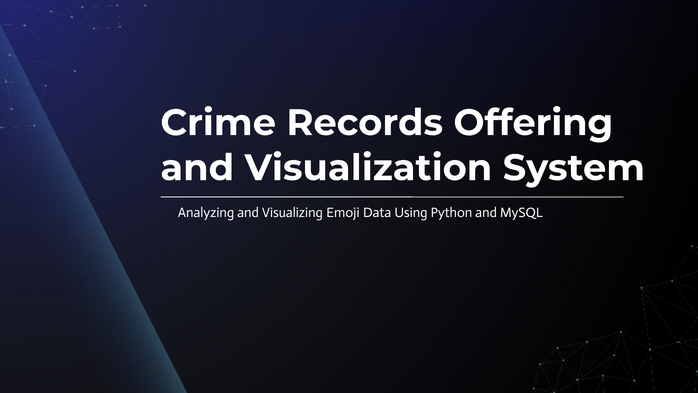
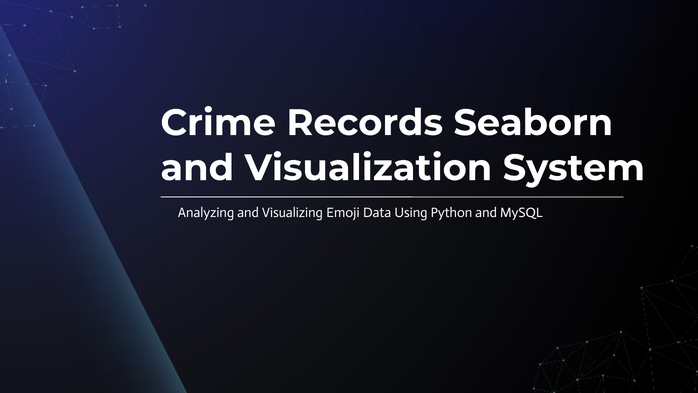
Offering: Offering -> Seaborn (533, 123)
